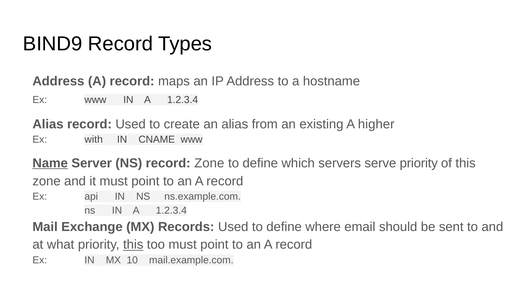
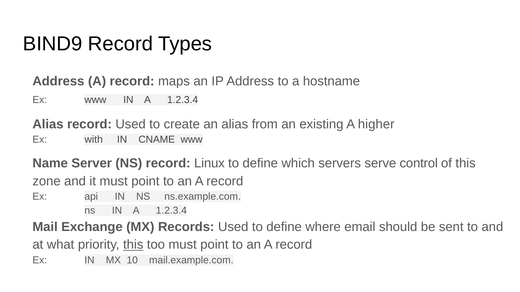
Name underline: present -> none (50, 163)
record Zone: Zone -> Linux (209, 163)
serve priority: priority -> control (419, 163)
